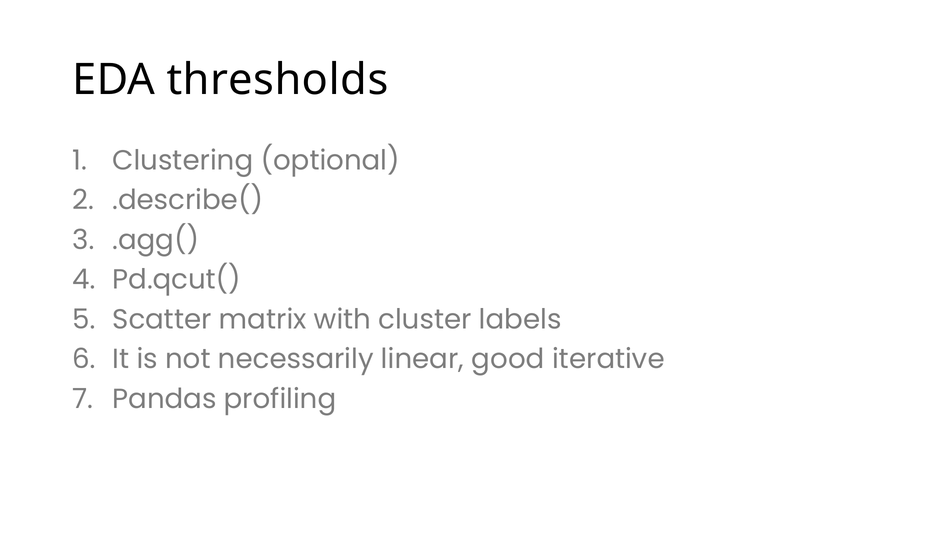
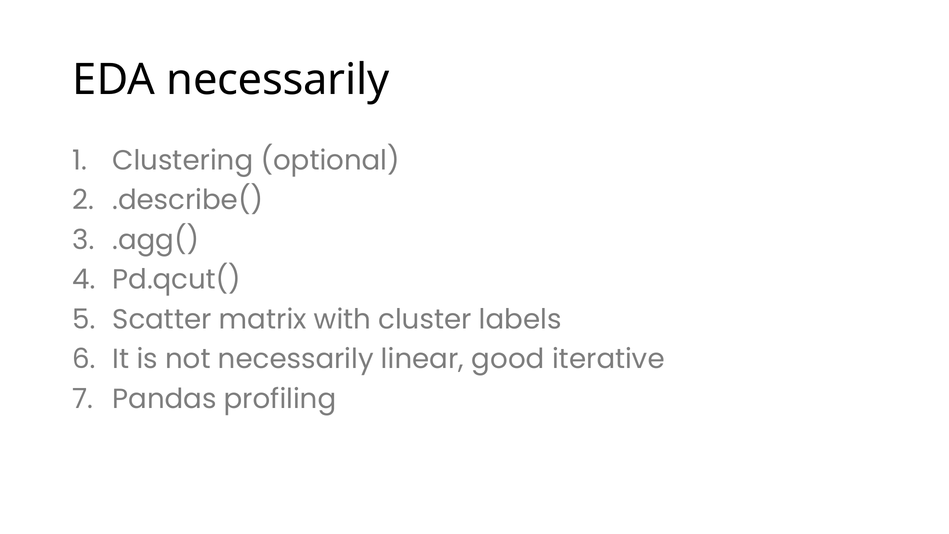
EDA thresholds: thresholds -> necessarily (278, 80)
